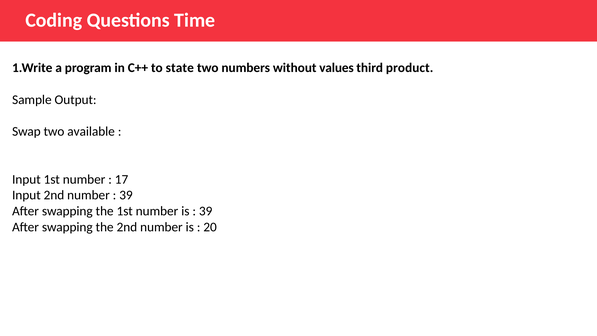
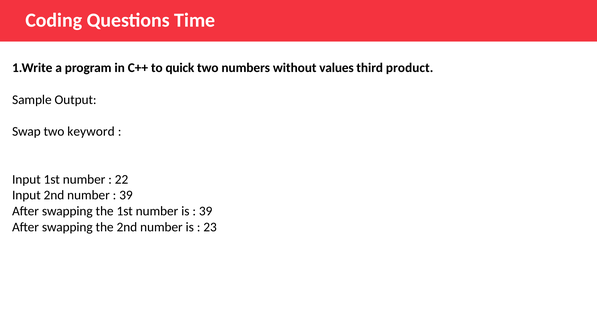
state: state -> quick (180, 68)
available: available -> keyword (91, 131)
17: 17 -> 22 (122, 179)
20: 20 -> 23 (210, 227)
